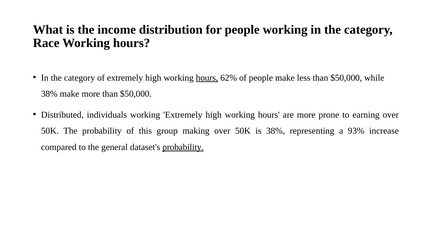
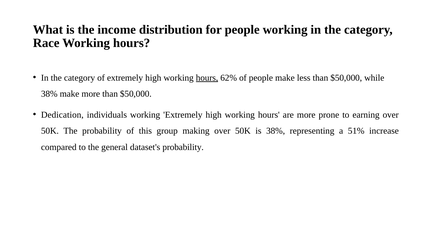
Distributed: Distributed -> Dedication (62, 115)
93%: 93% -> 51% (356, 131)
probability underline: present -> none (183, 147)
